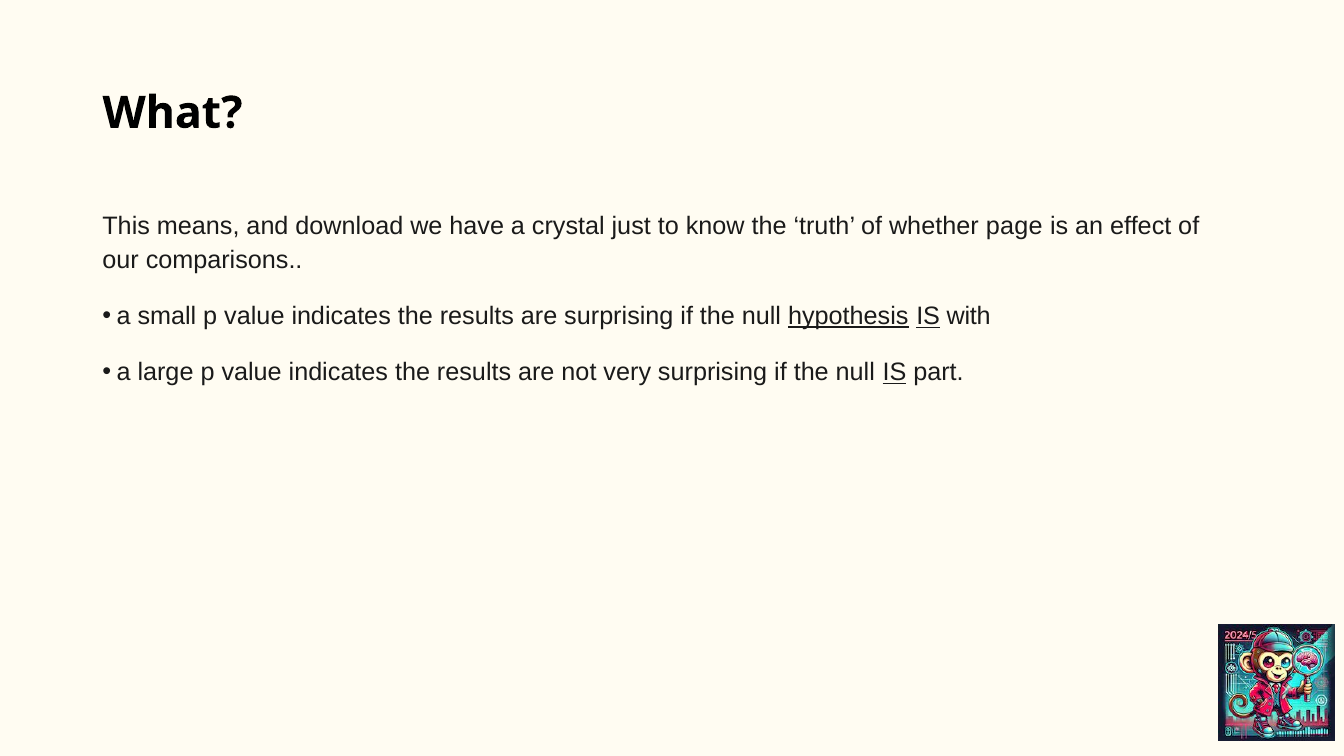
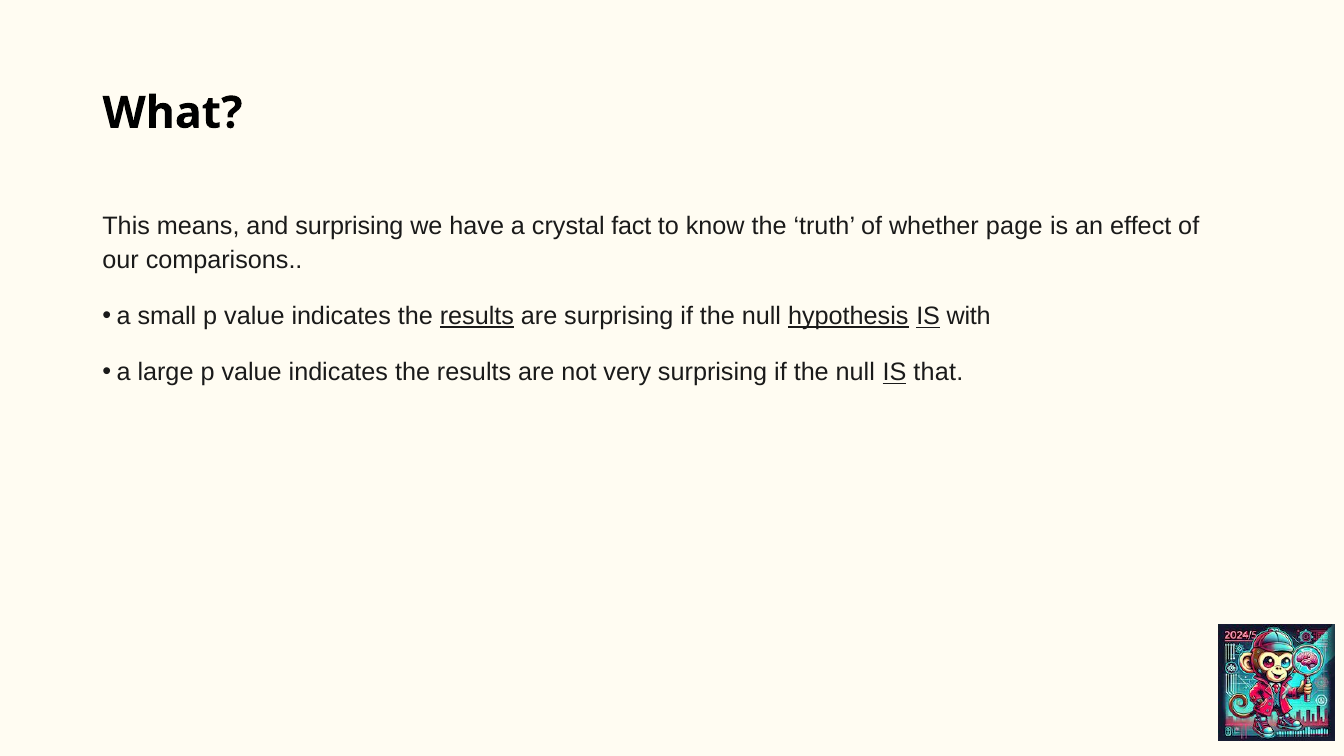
and download: download -> surprising (349, 227)
just: just -> fact (631, 227)
results underline: none -> present (477, 316)
part: part -> that (938, 372)
